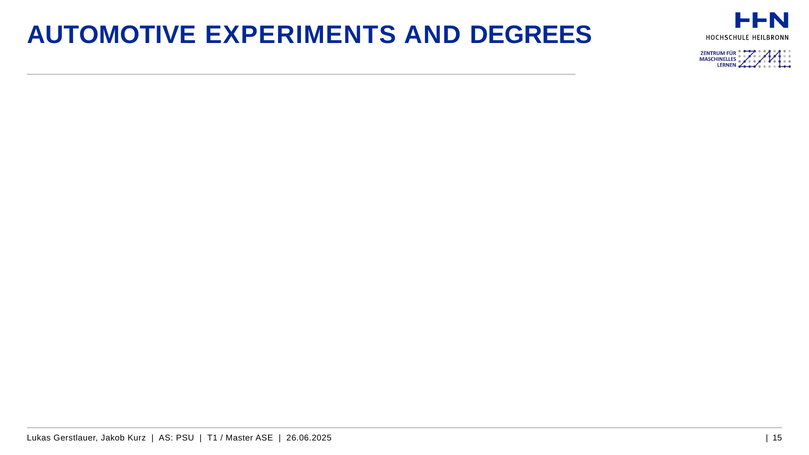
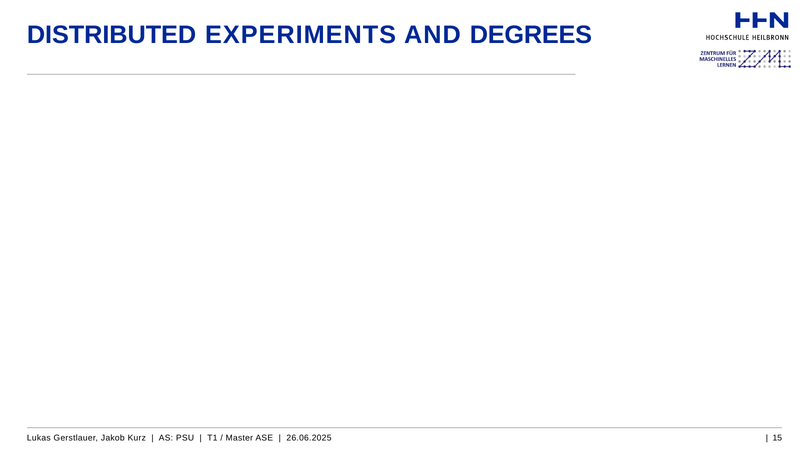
AUTOMOTIVE: AUTOMOTIVE -> DISTRIBUTED (112, 35)
